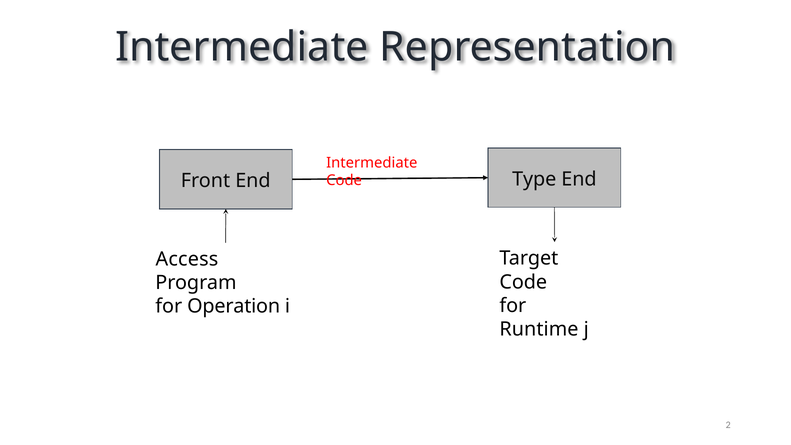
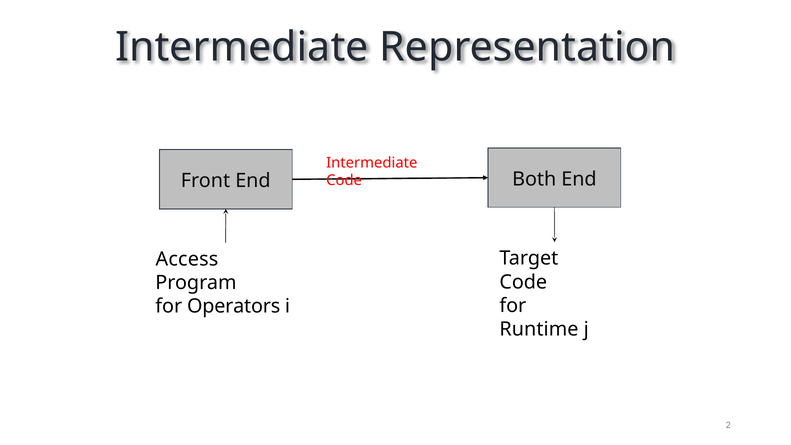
Type: Type -> Both (534, 179)
Operation: Operation -> Operators (234, 306)
